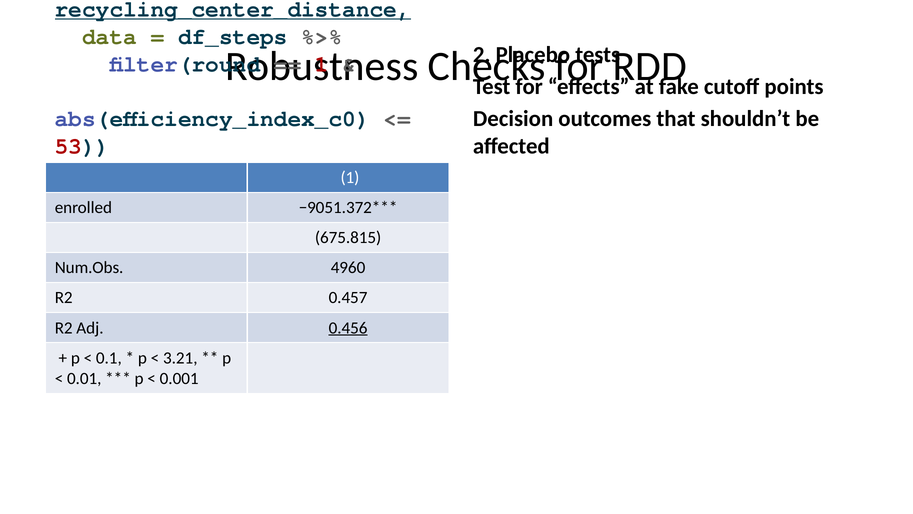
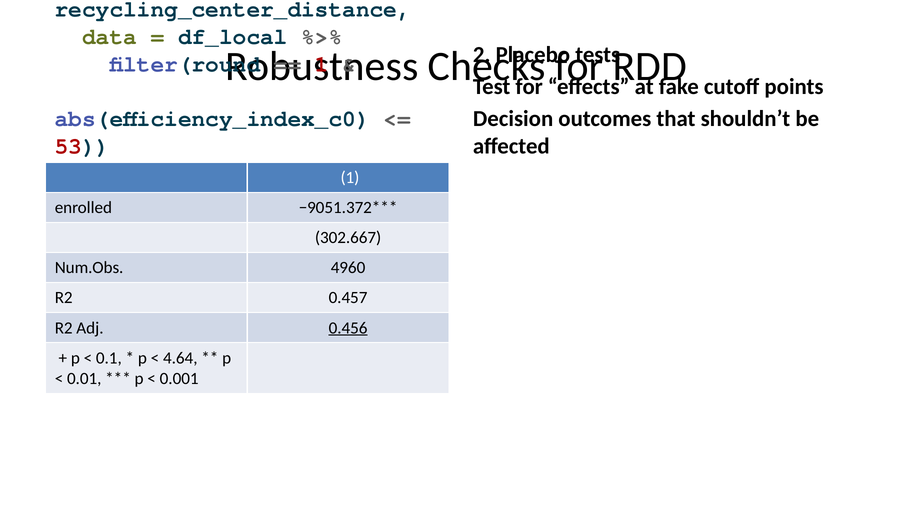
recycling_center_distance underline: present -> none (233, 9)
df_steps: df_steps -> df_local (233, 37)
675.815: 675.815 -> 302.667 (348, 238)
3.21: 3.21 -> 4.64 (180, 358)
